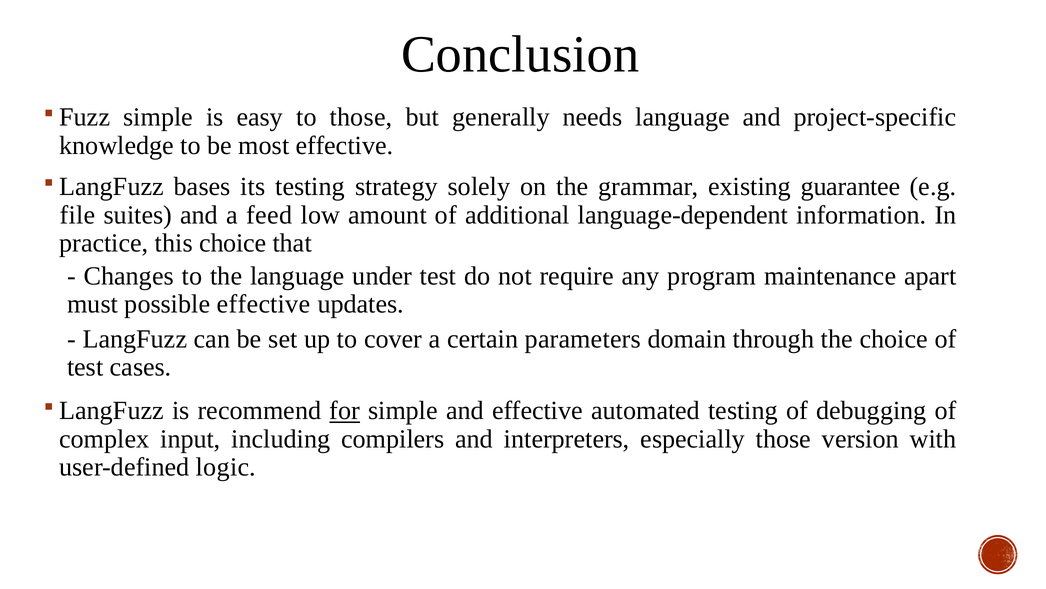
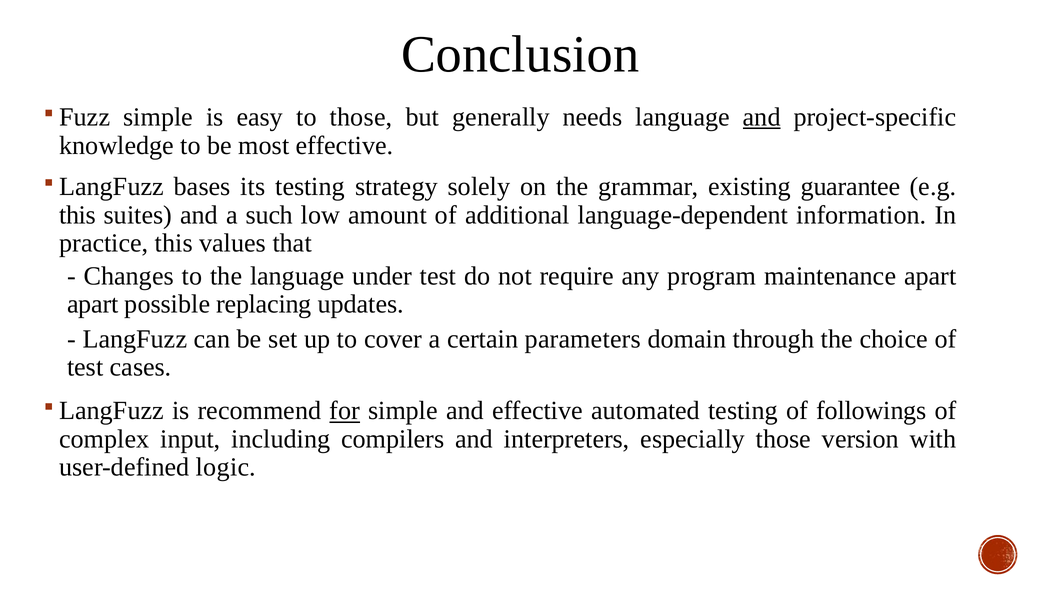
and underline: none -> present (762, 117)
file: file -> this (78, 215)
feed: feed -> such (269, 215)
this choice: choice -> values (233, 243)
must: must -> apart (93, 304)
possible effective: effective -> replacing (264, 304)
debugging: debugging -> followings (871, 410)
